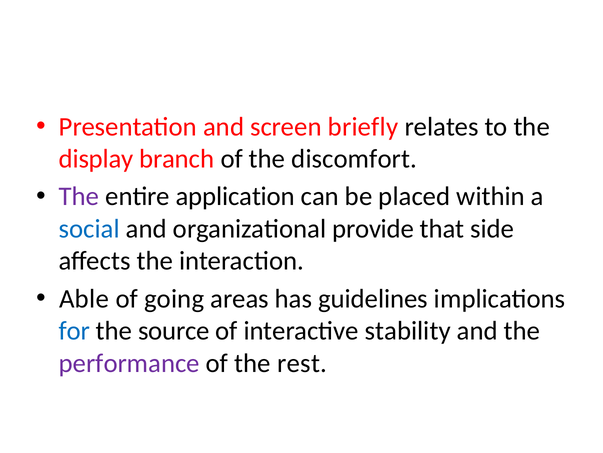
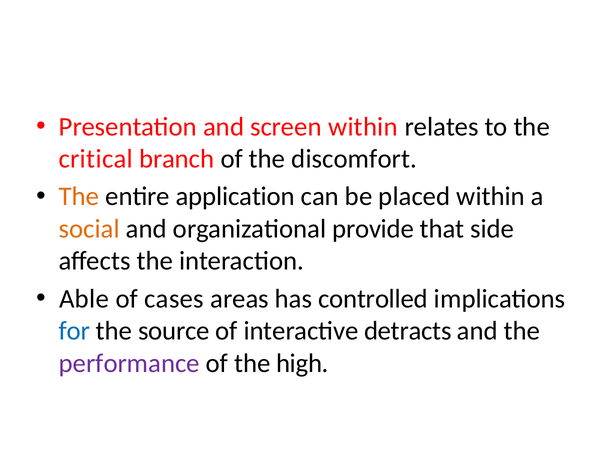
screen briefly: briefly -> within (363, 127)
display: display -> critical (96, 159)
The colour: purple -> orange (79, 196)
social colour: blue -> orange (89, 228)
going: going -> cases (174, 298)
guidelines: guidelines -> controlled (373, 298)
stability: stability -> detracts (408, 330)
rest: rest -> high (302, 363)
